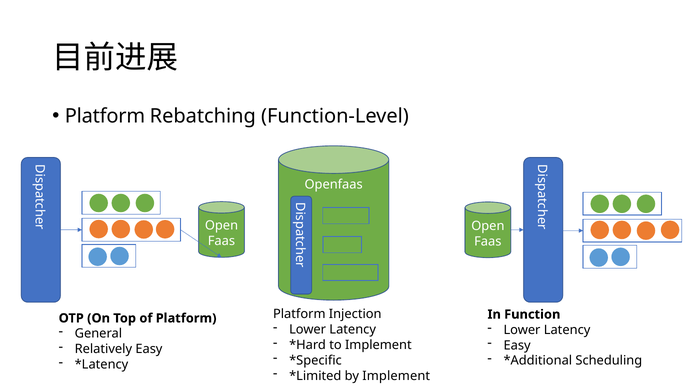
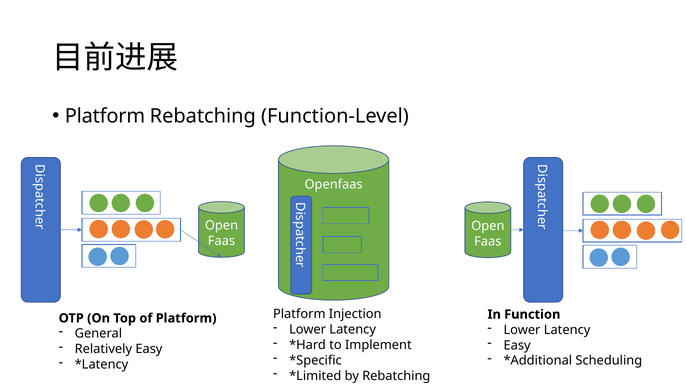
by Implement: Implement -> Rebatching (396, 376)
